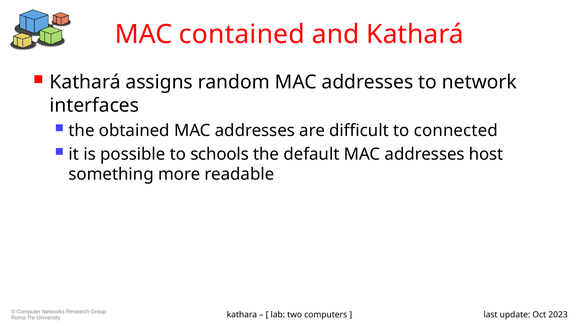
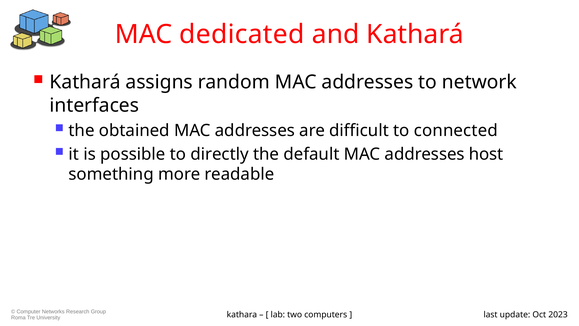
contained: contained -> dedicated (242, 35)
schools: schools -> directly (220, 154)
